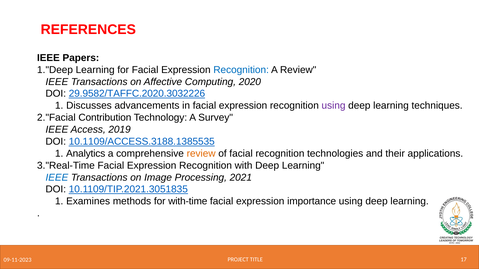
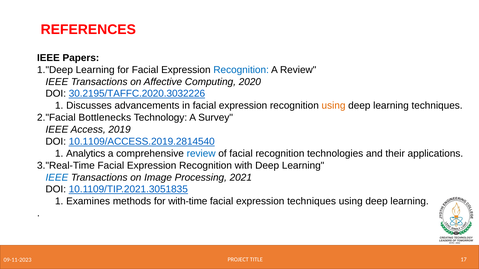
29.9582/TAFFC.2020.3032226: 29.9582/TAFFC.2020.3032226 -> 30.2195/TAFFC.2020.3032226 (137, 94)
using colour: purple -> orange (334, 106)
Contribution: Contribution -> Bottlenecks (105, 118)
10.1109/ACCESS.3188.1385535: 10.1109/ACCESS.3188.1385535 -> 10.1109/ACCESS.2019.2814540 (142, 142)
review colour: orange -> blue (201, 154)
expression importance: importance -> techniques (312, 202)
